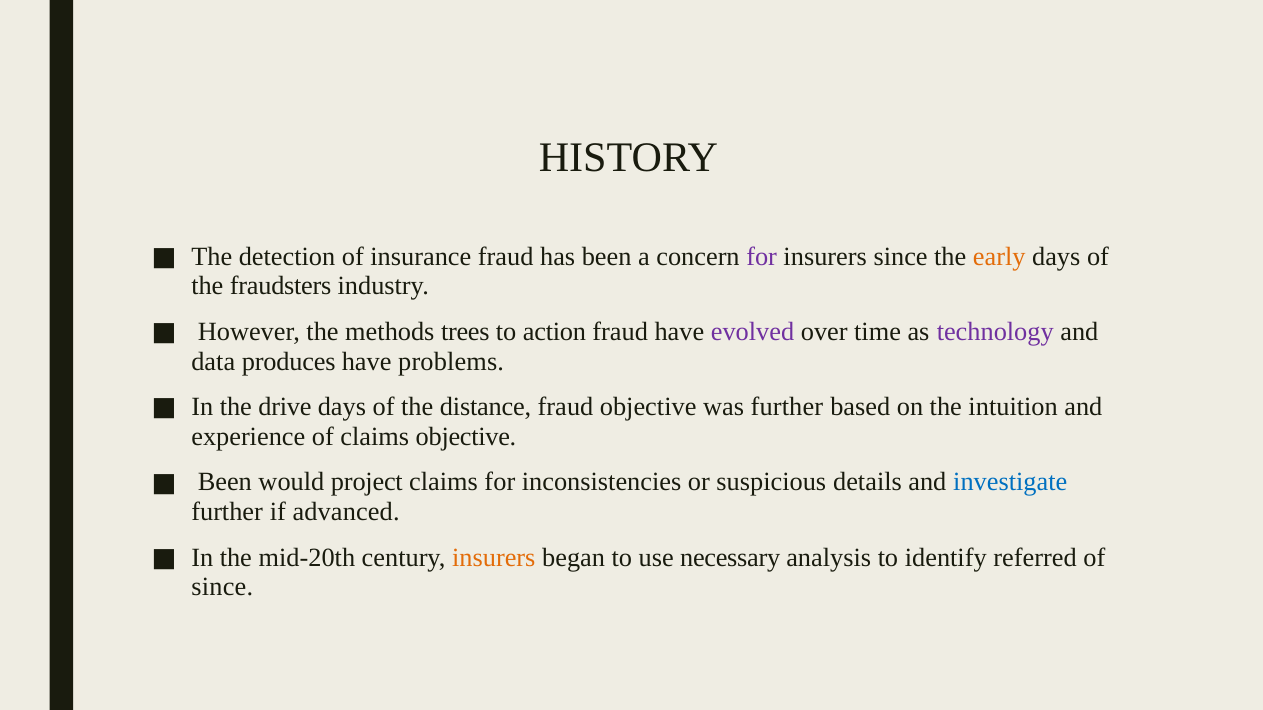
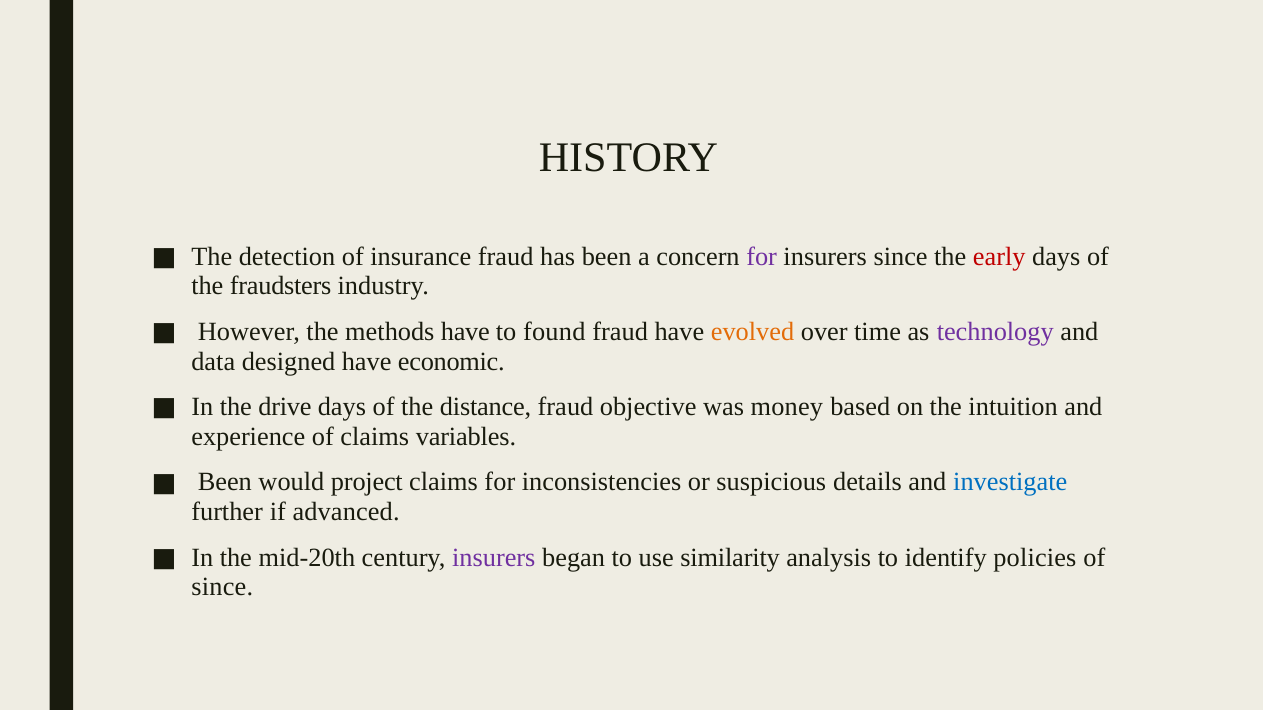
early colour: orange -> red (999, 257)
methods trees: trees -> have (465, 332)
action: action -> found (554, 332)
evolved colour: purple -> orange (753, 332)
produces: produces -> designed (289, 362)
problems: problems -> economic (451, 362)
was further: further -> money (787, 407)
claims objective: objective -> variables (466, 437)
insurers colour: orange -> purple (494, 558)
necessary: necessary -> similarity (730, 558)
referred: referred -> policies (1035, 558)
